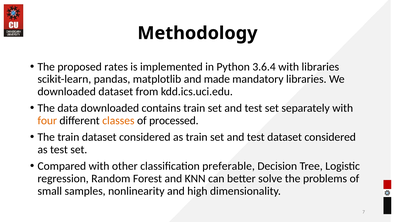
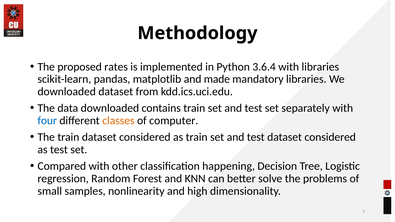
four colour: orange -> blue (47, 121)
processed: processed -> computer (174, 121)
preferable: preferable -> happening (229, 166)
